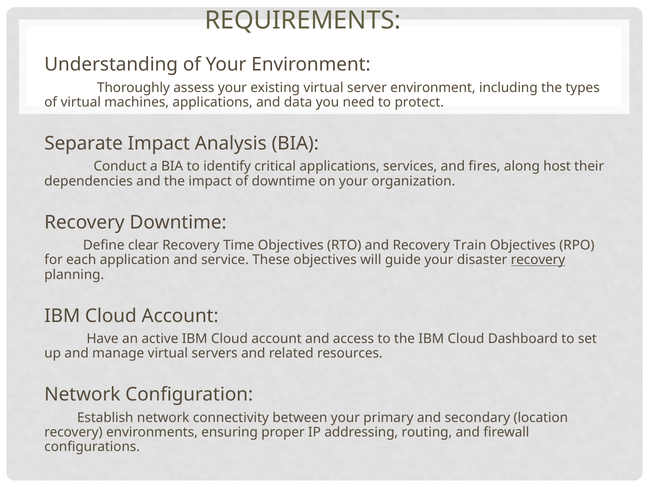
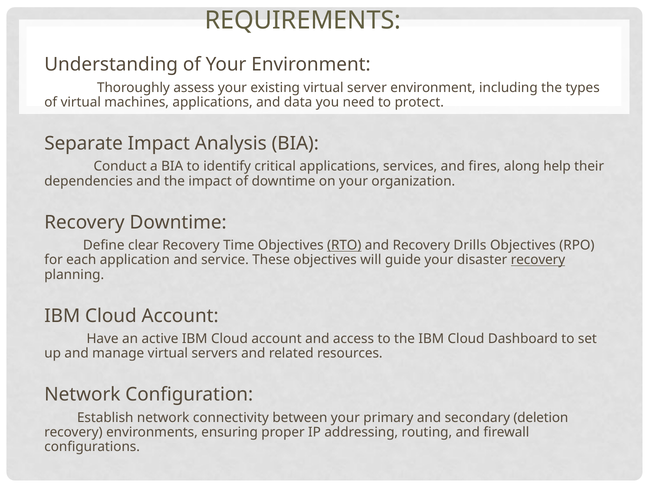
host: host -> help (557, 166)
RTO underline: none -> present (344, 245)
Train: Train -> Drills (470, 245)
location: location -> deletion (541, 417)
